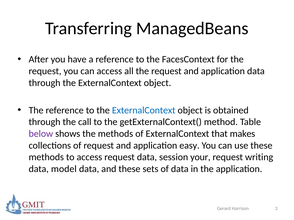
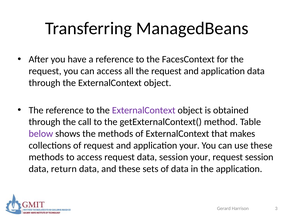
ExternalContext colour: blue -> purple (144, 110)
application easy: easy -> your (189, 146)
request writing: writing -> session (259, 157)
model: model -> return (64, 169)
